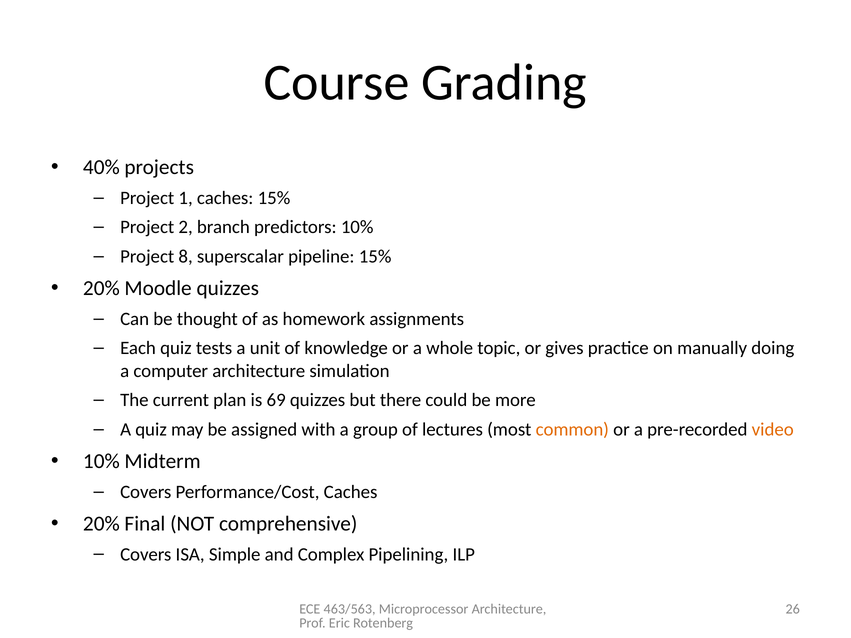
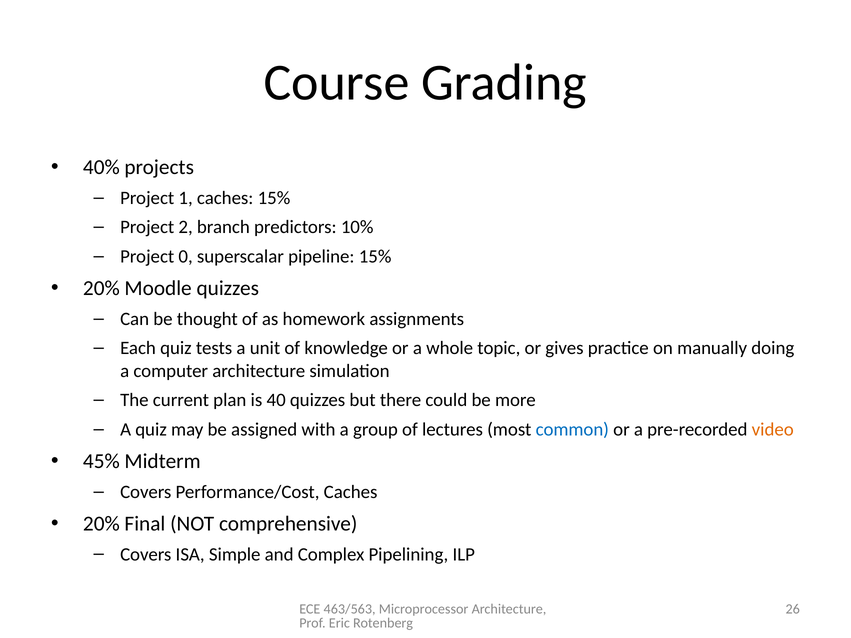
8: 8 -> 0 (186, 257)
69: 69 -> 40 (276, 400)
common colour: orange -> blue (572, 430)
10%: 10% -> 45% (101, 462)
